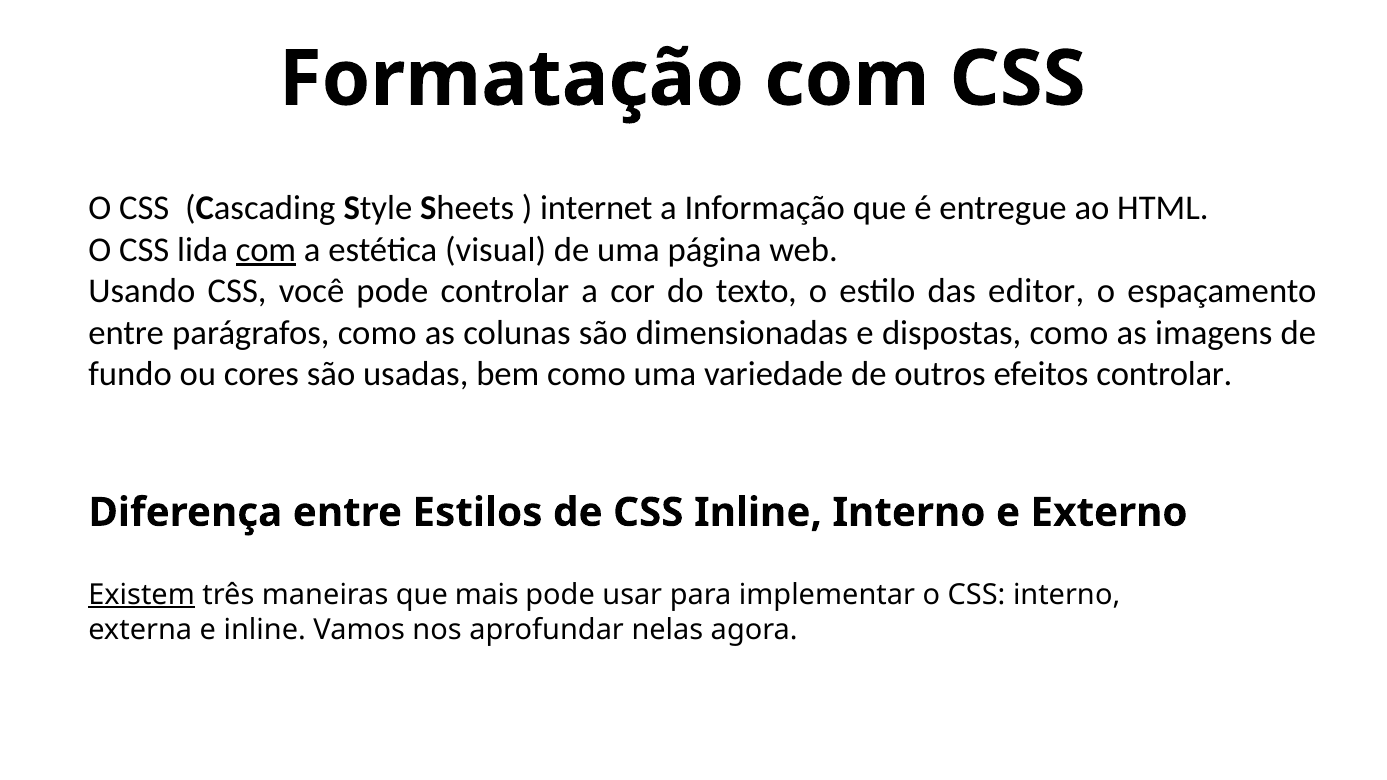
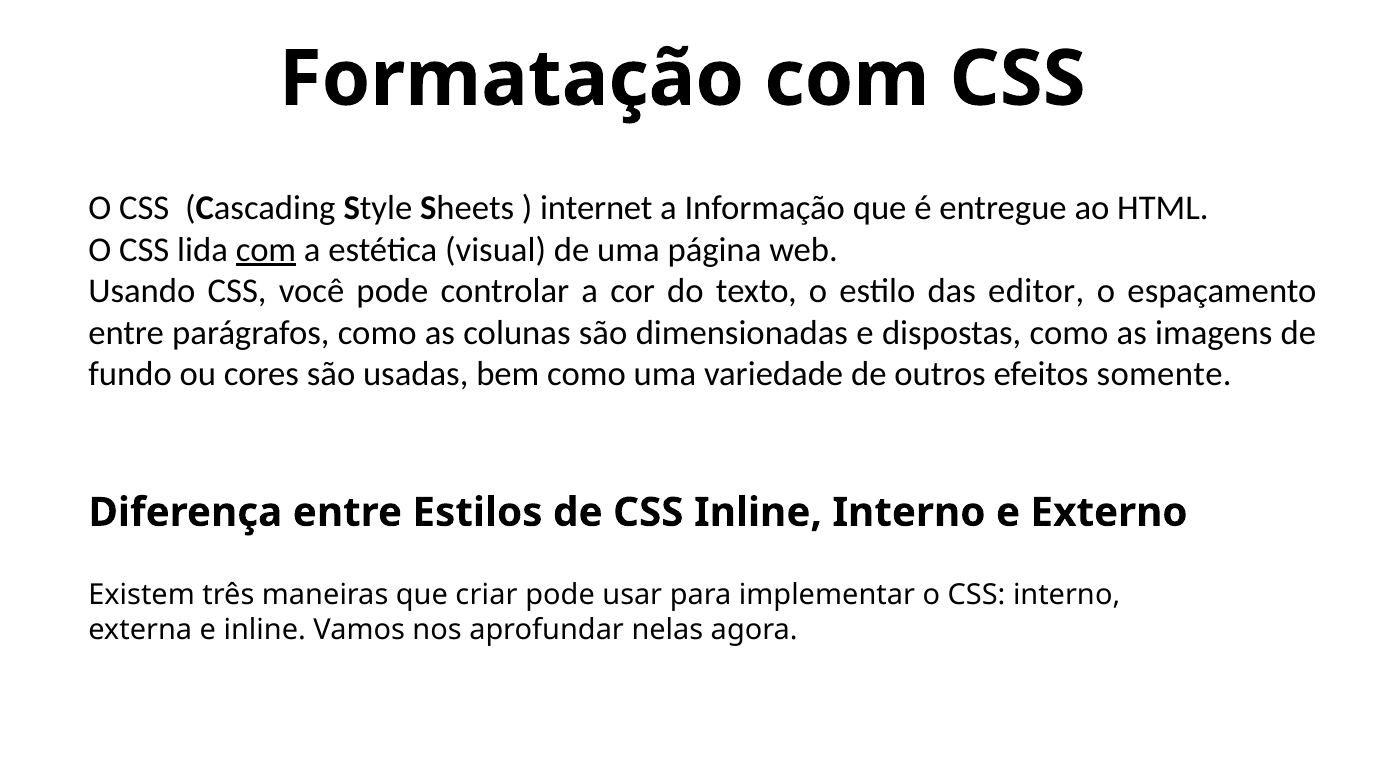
efeitos controlar: controlar -> somente (1164, 375)
Existem underline: present -> none (142, 595)
mais: mais -> criar (487, 595)
